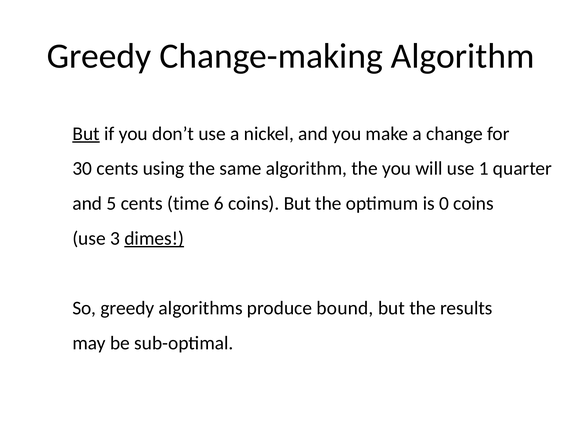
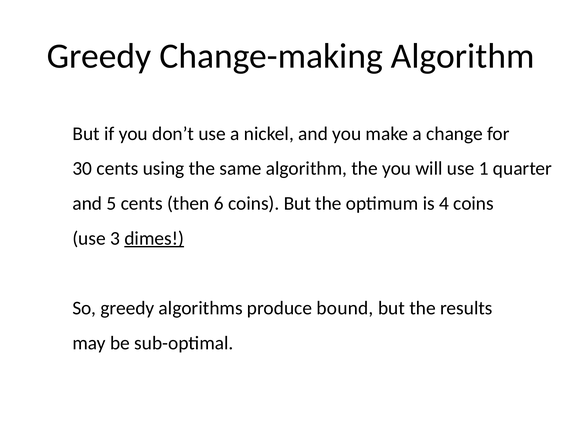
But underline: present -> none (86, 134)
time: time -> then (188, 204)
0: 0 -> 4 (444, 204)
